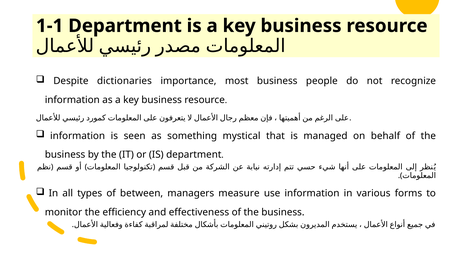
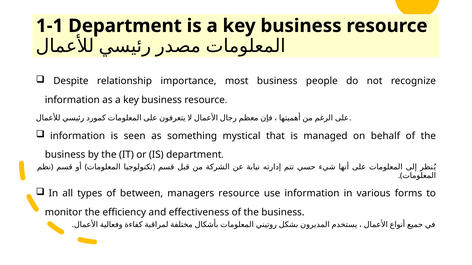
dictionaries: dictionaries -> relationship (124, 81)
managers measure: measure -> resource (239, 194)
